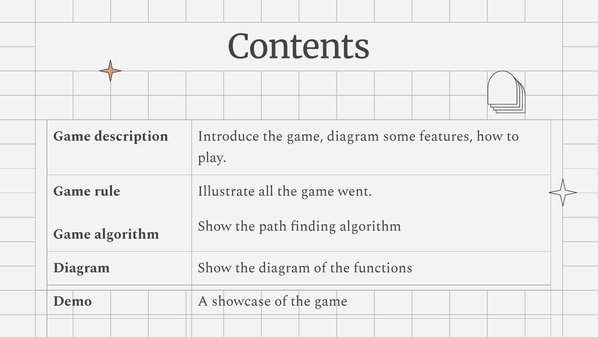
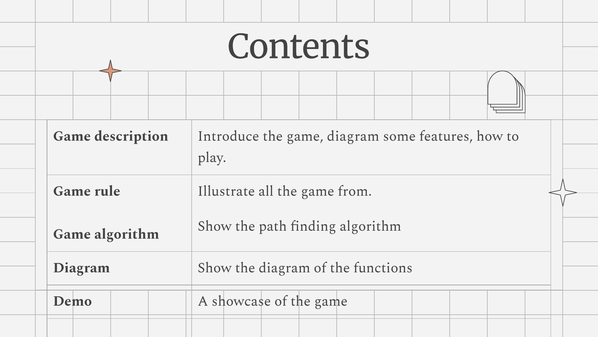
went: went -> from (355, 191)
